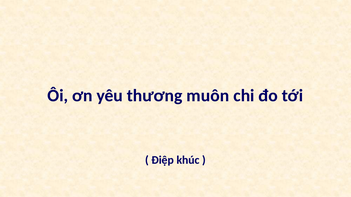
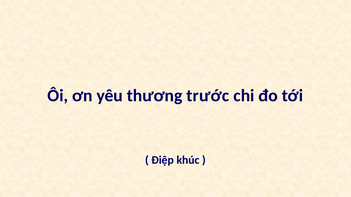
muôn: muôn -> trước (208, 96)
